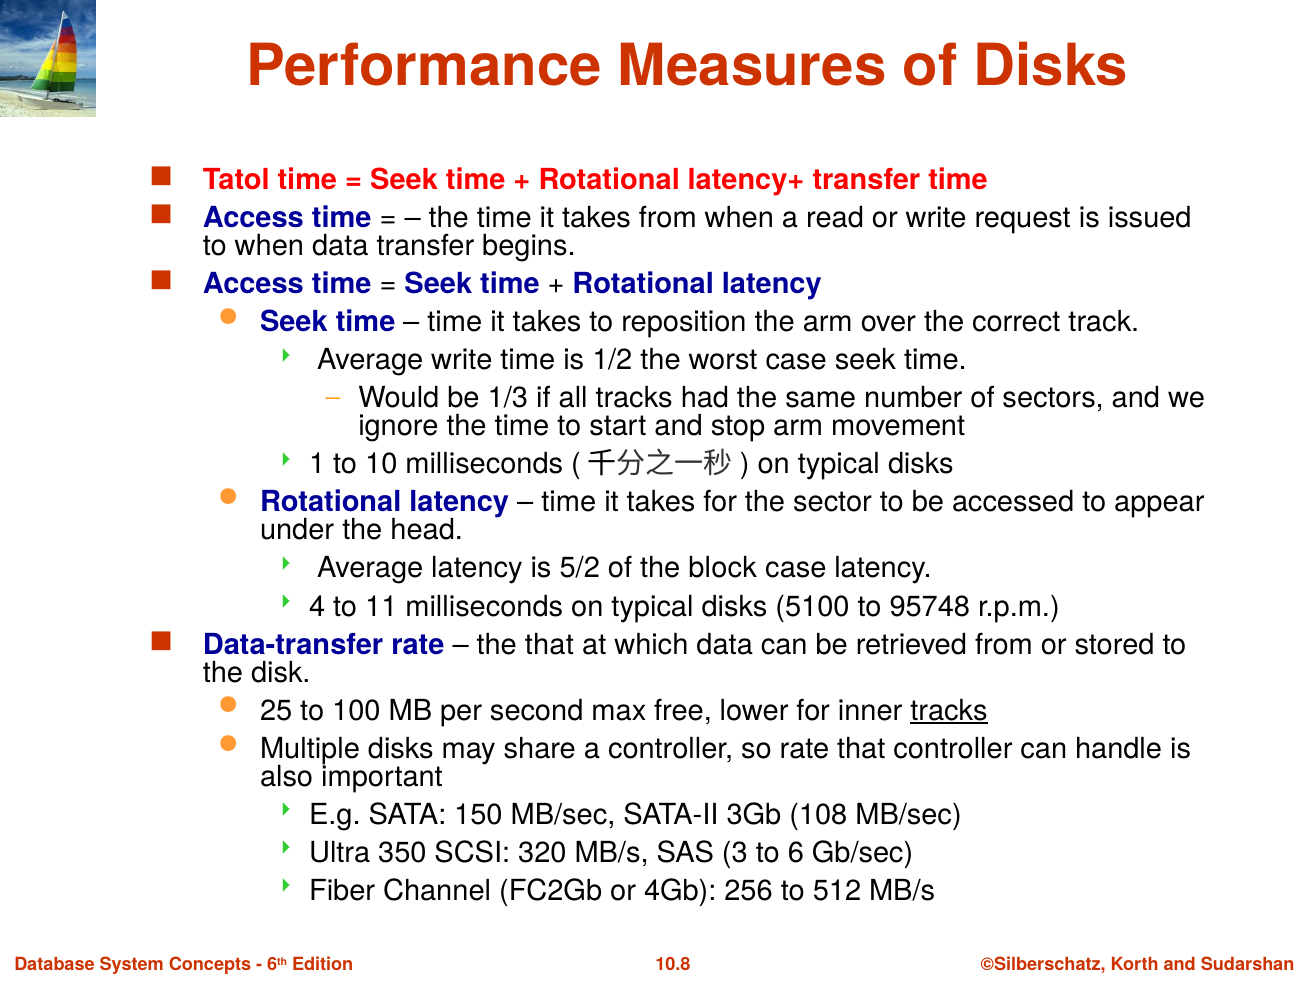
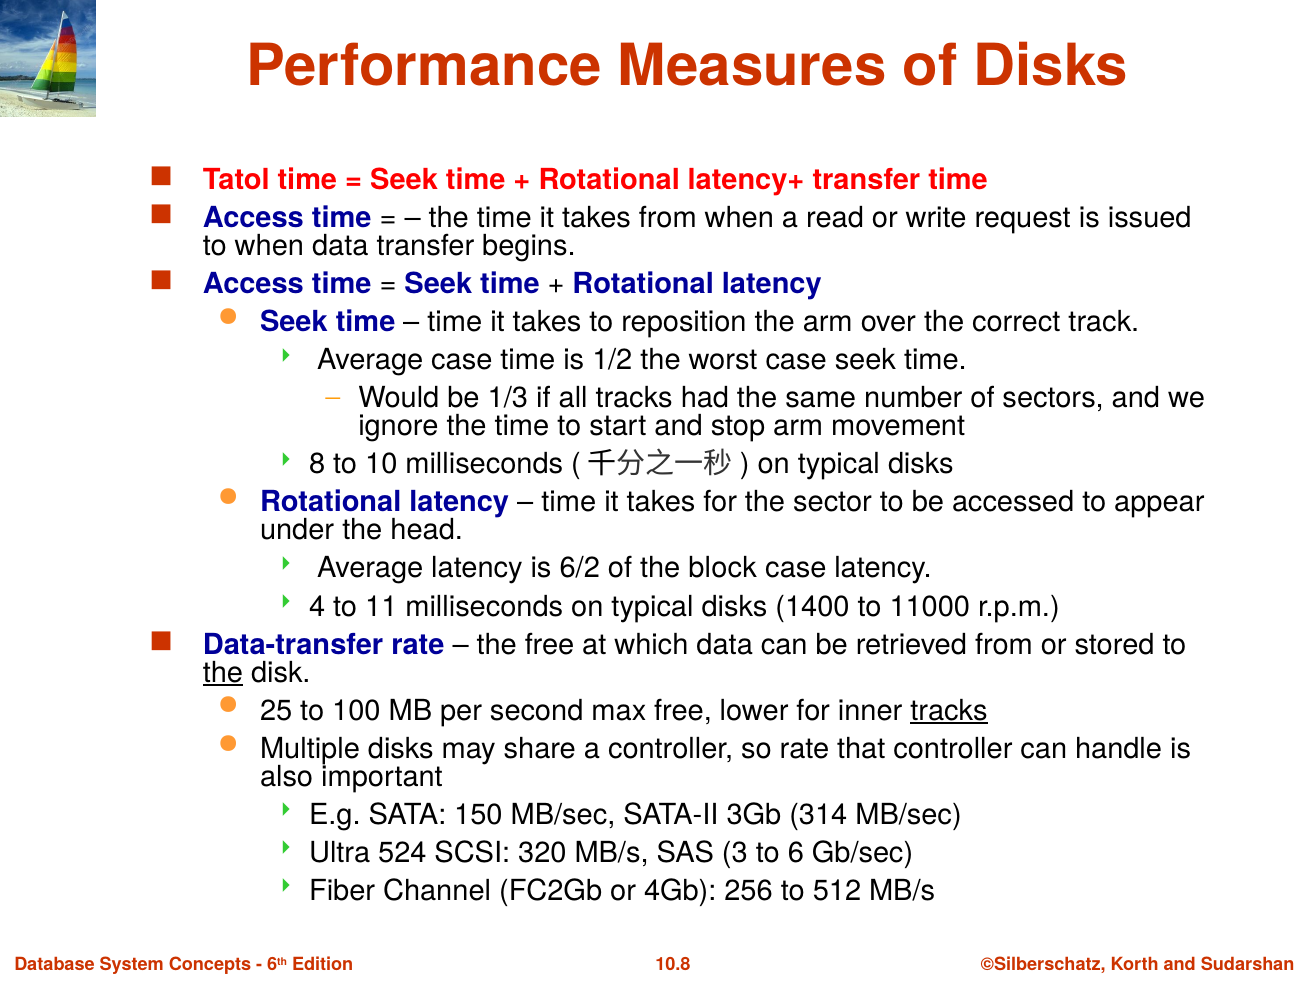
Average write: write -> case (462, 360)
1: 1 -> 8 (317, 464)
5/2: 5/2 -> 6/2 (580, 568)
5100: 5100 -> 1400 (812, 607)
95748: 95748 -> 11000 (930, 607)
the that: that -> free (550, 645)
the underline: none -> present (223, 673)
108: 108 -> 314 (818, 815)
350: 350 -> 524 (402, 853)
